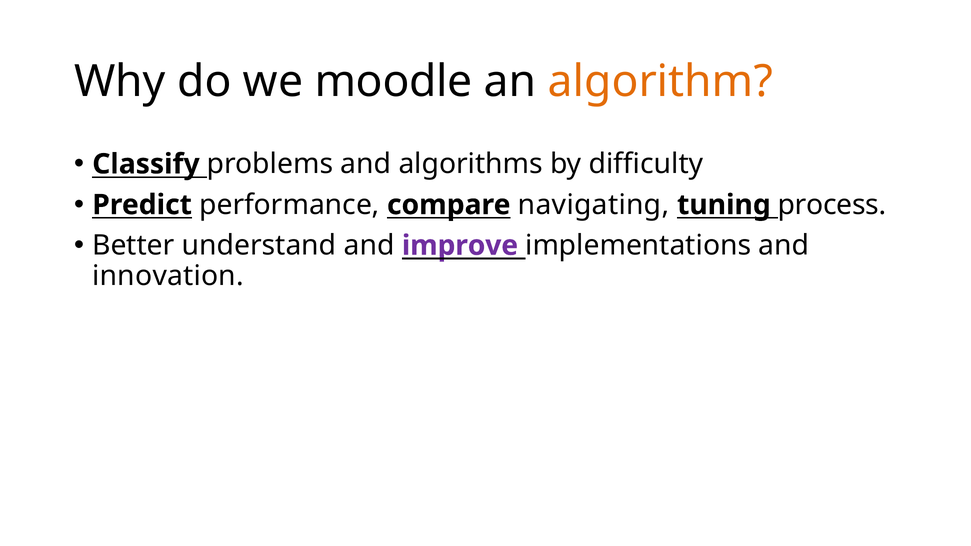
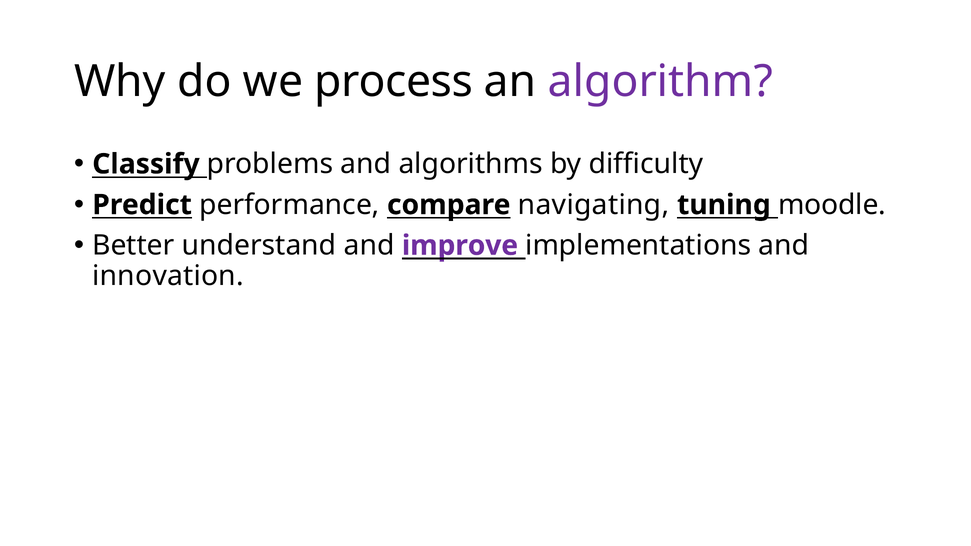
moodle: moodle -> process (394, 82)
algorithm colour: orange -> purple (660, 82)
process: process -> moodle (832, 205)
